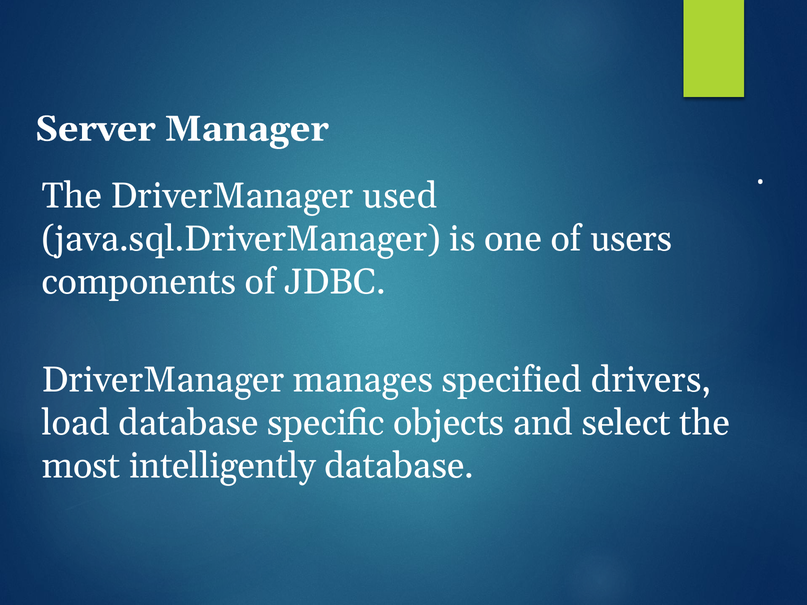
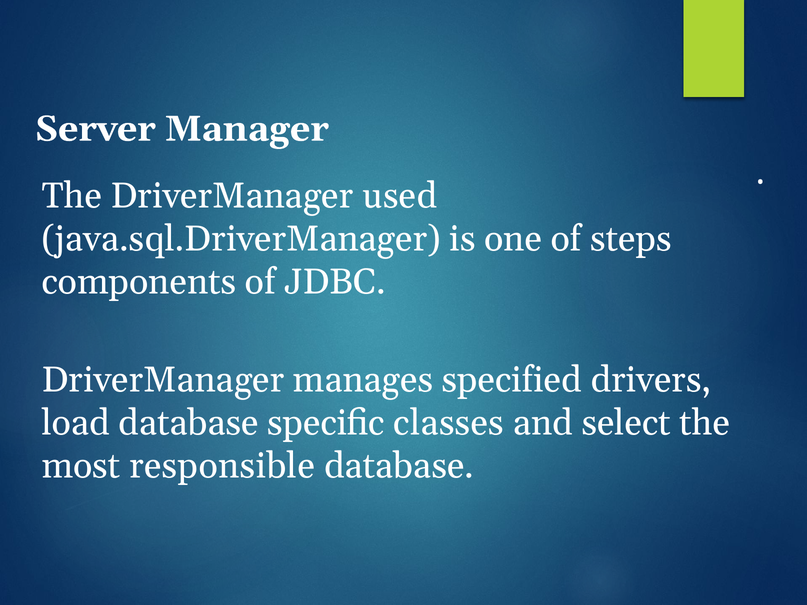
users: users -> steps (631, 239)
objects: objects -> classes (449, 423)
intelligently: intelligently -> responsible (222, 466)
